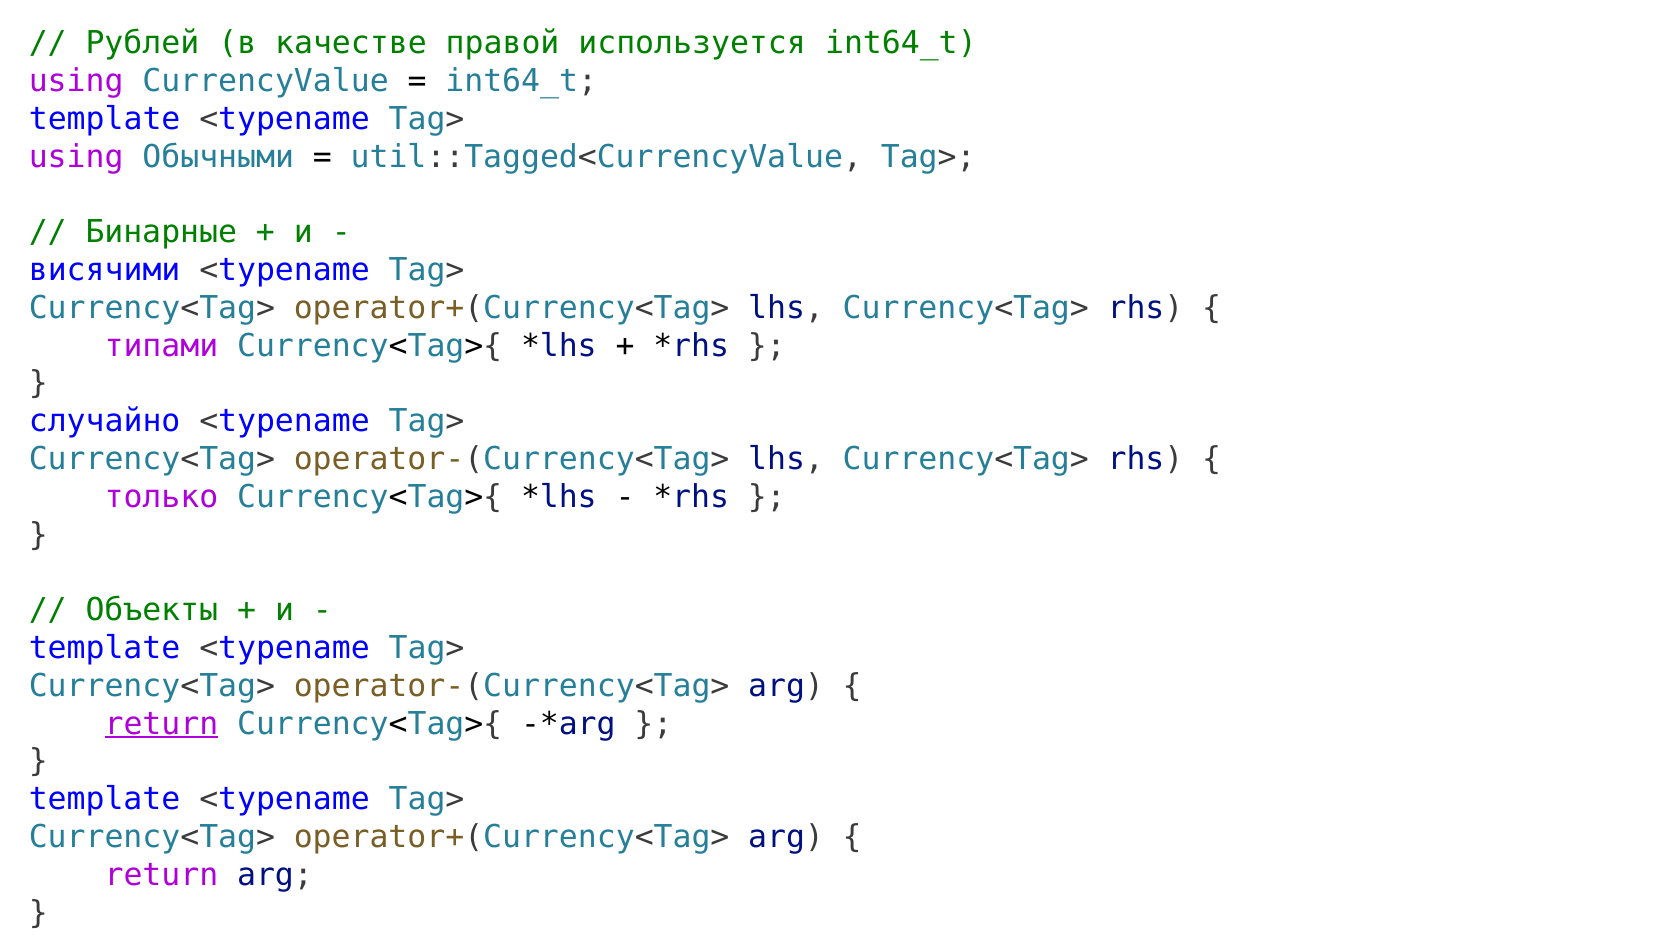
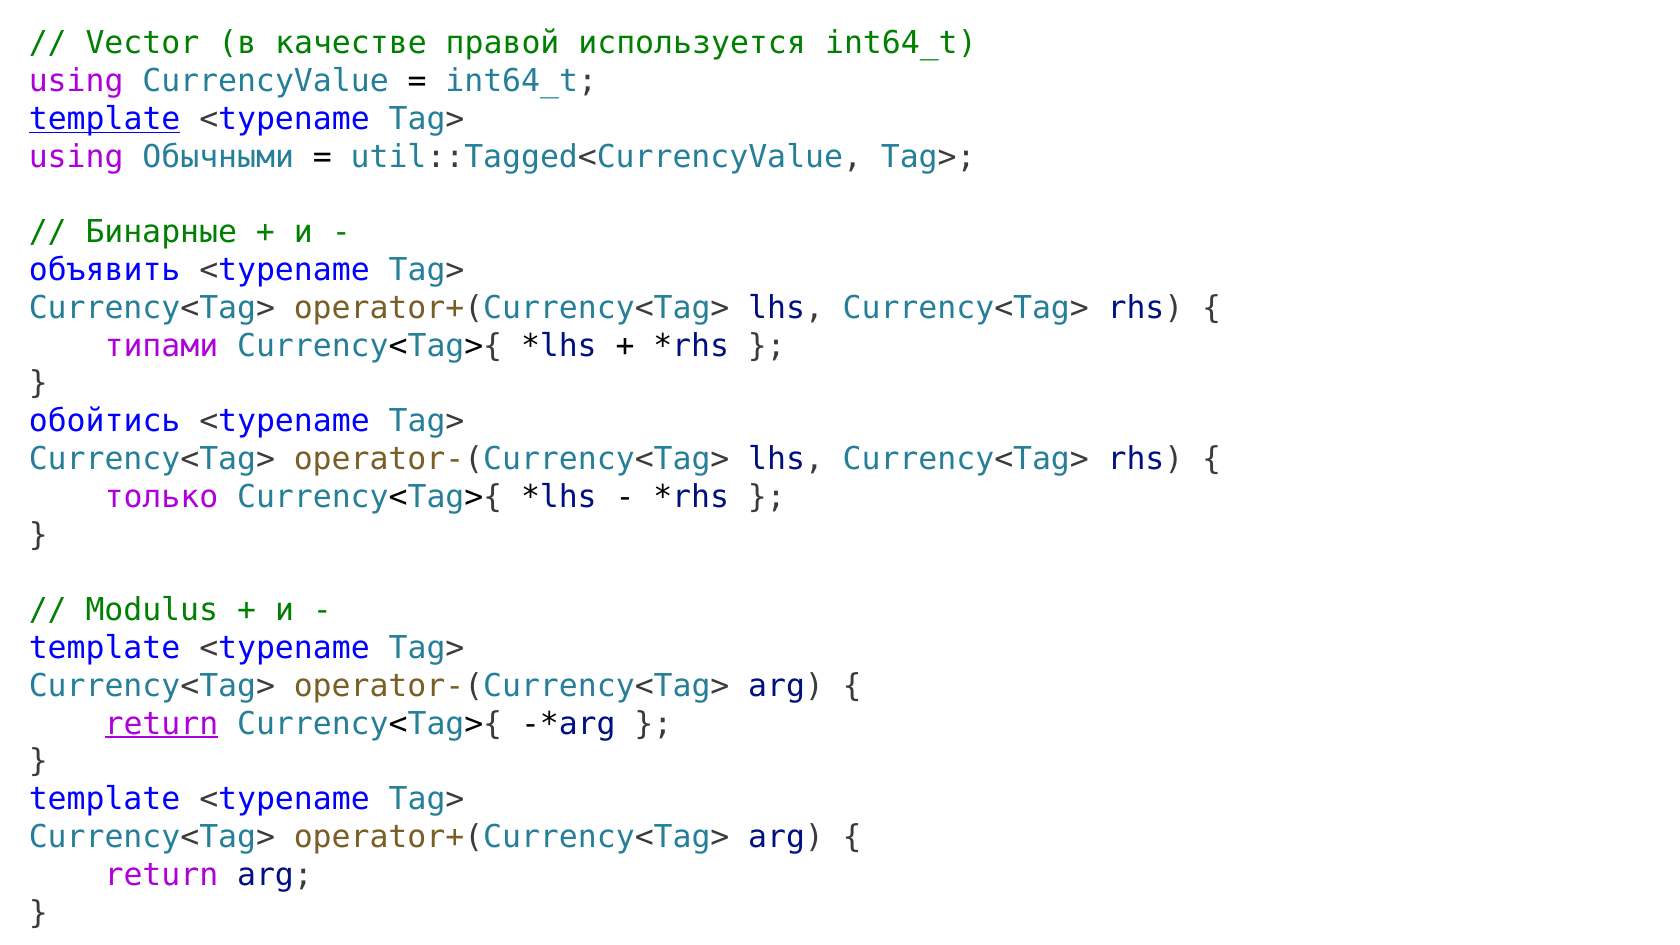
Рублей: Рублей -> Vector (142, 43)
template underline: none -> present (105, 119)
висячими: висячими -> объявить (105, 270)
случайно: случайно -> обойтись (105, 421)
Объекты: Объекты -> Modulus (152, 610)
